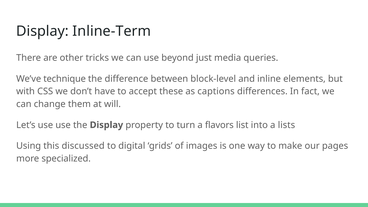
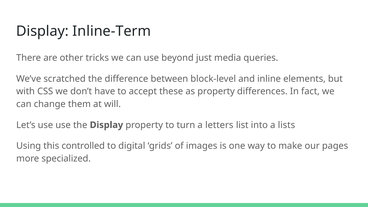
technique: technique -> scratched (65, 79)
as captions: captions -> property (216, 91)
flavors: flavors -> letters (219, 125)
discussed: discussed -> controlled (83, 146)
